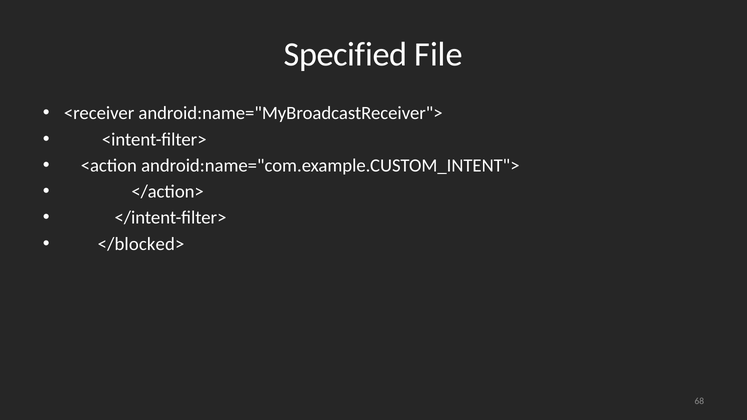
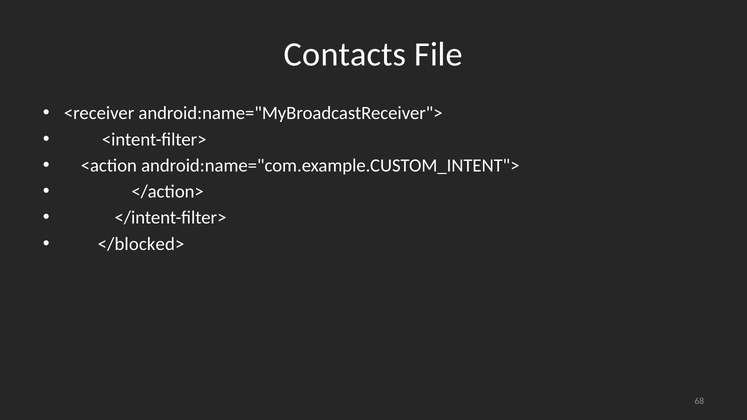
Specified: Specified -> Contacts (345, 54)
